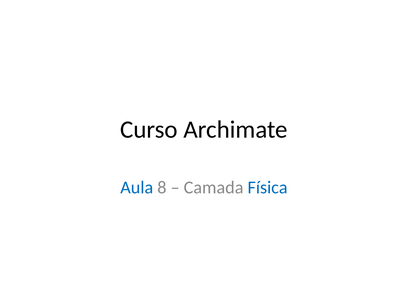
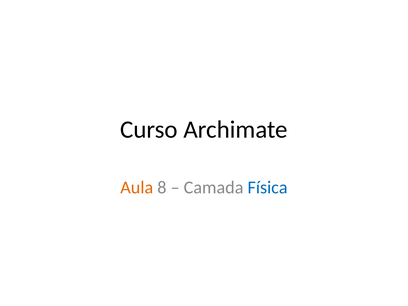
Aula colour: blue -> orange (137, 188)
